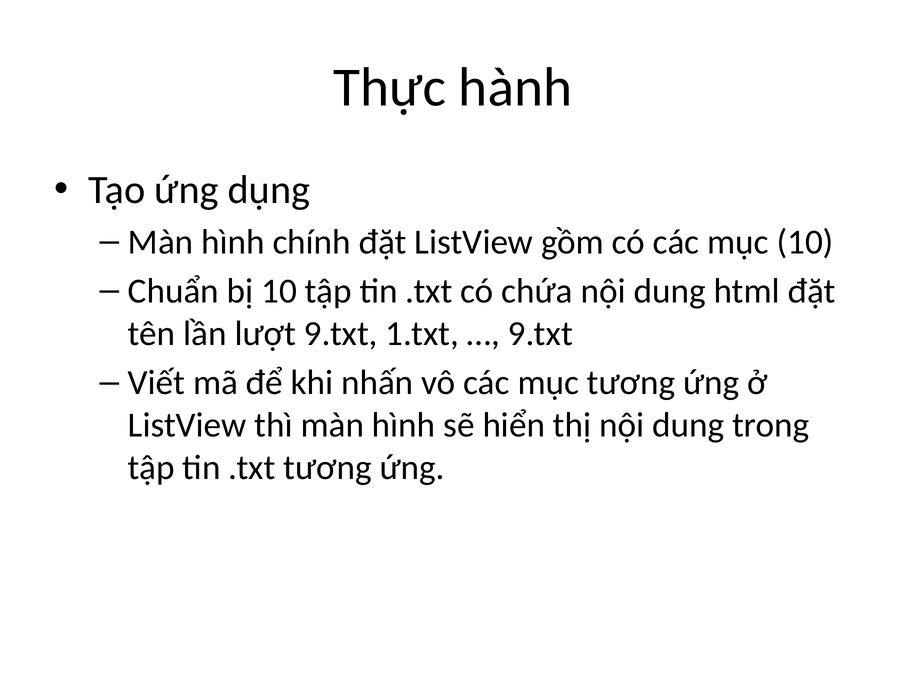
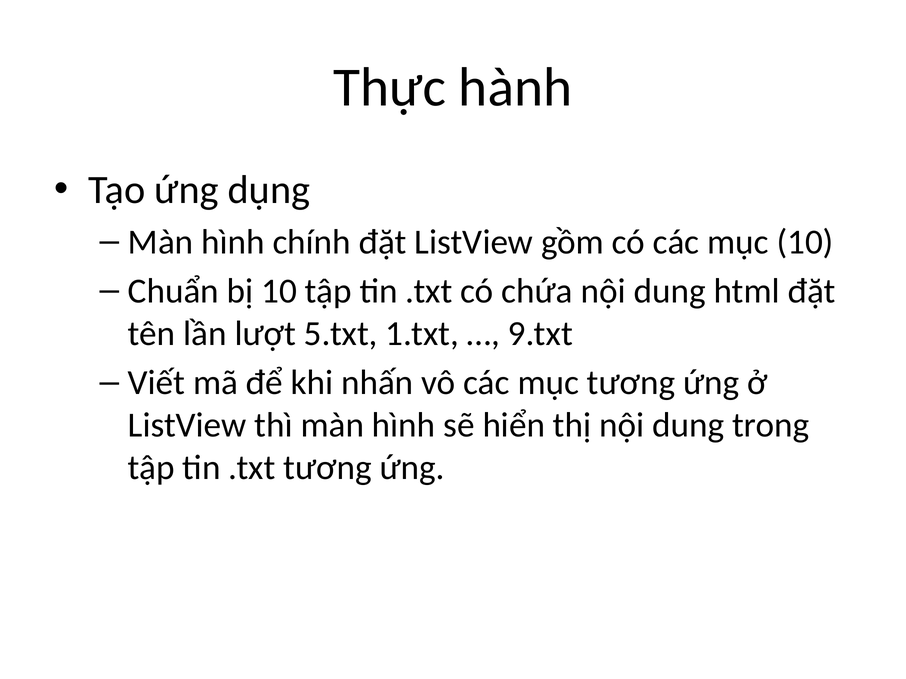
lượt 9.txt: 9.txt -> 5.txt (341, 334)
